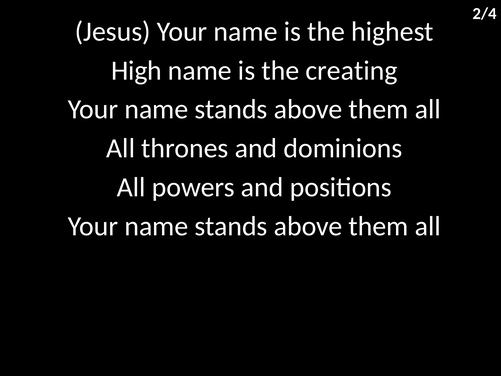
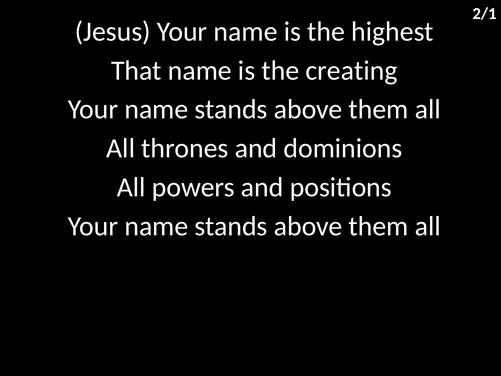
2/4: 2/4 -> 2/1 (485, 14)
High: High -> That (136, 70)
